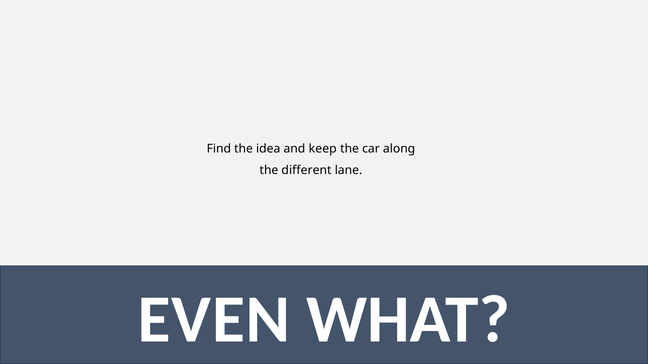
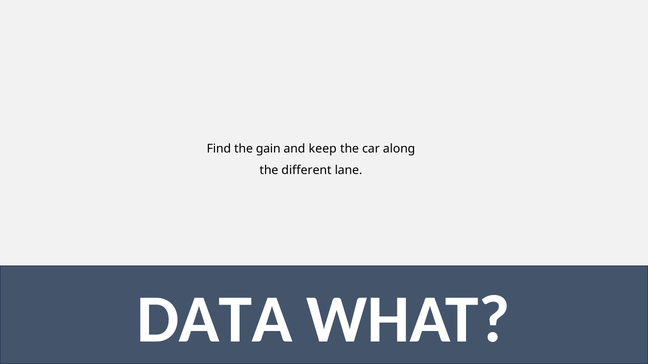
idea: idea -> gain (268, 149)
EVEN: EVEN -> DATA (215, 320)
